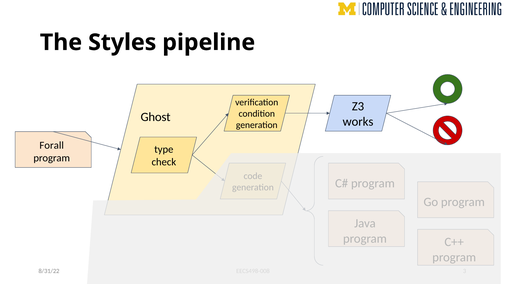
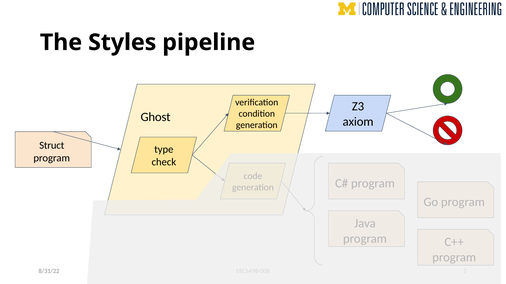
works: works -> axiom (358, 122)
Forall: Forall -> Struct (52, 146)
